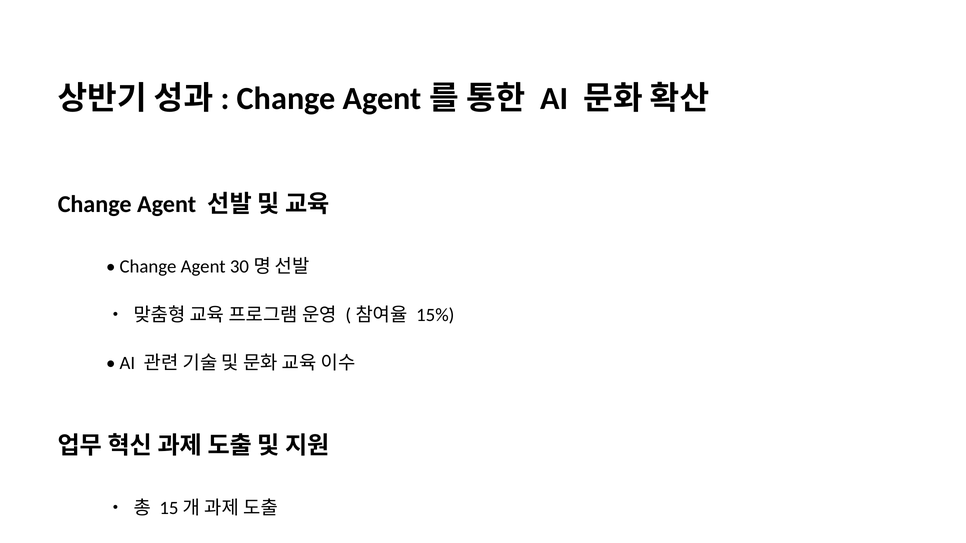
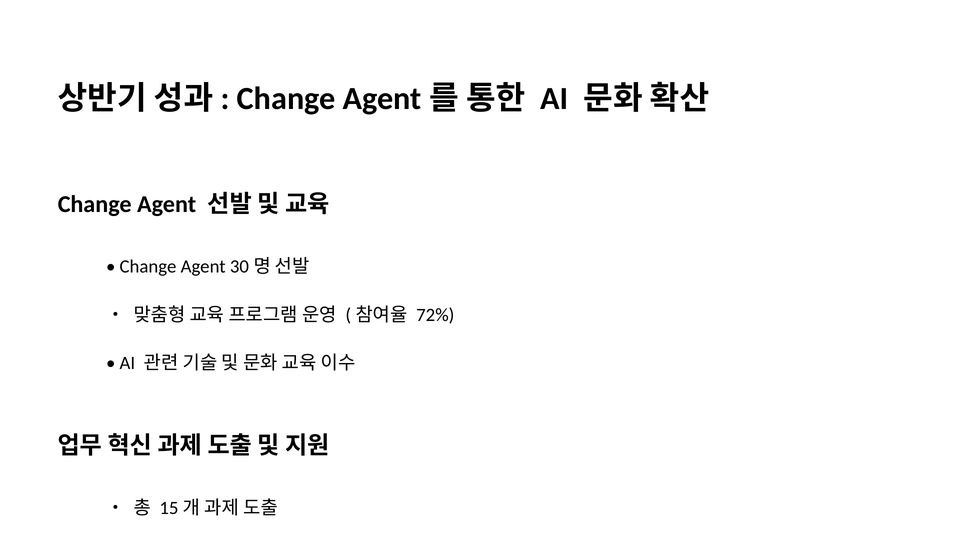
15%: 15% -> 72% (435, 315)
